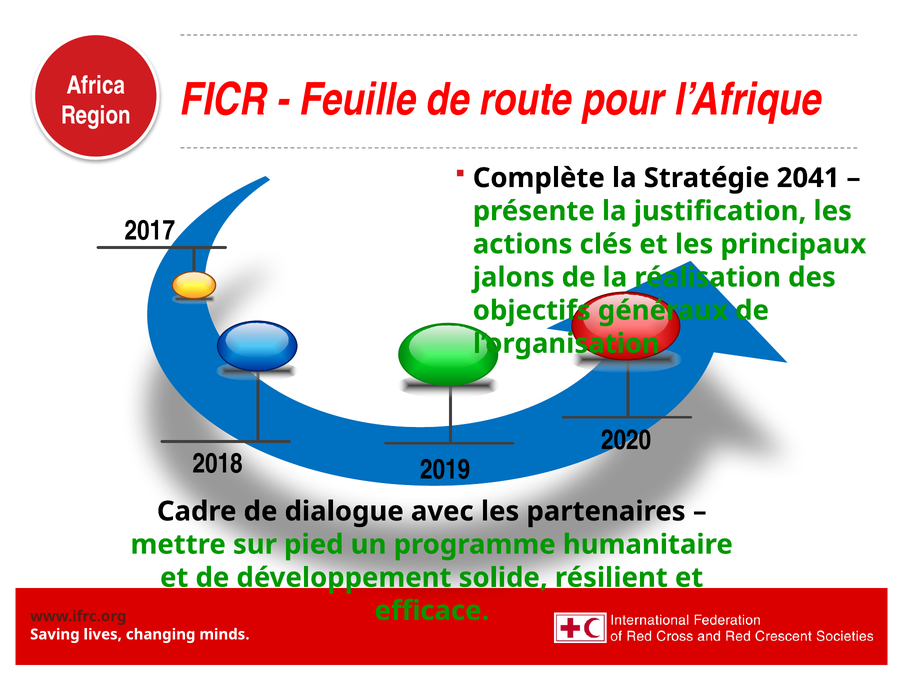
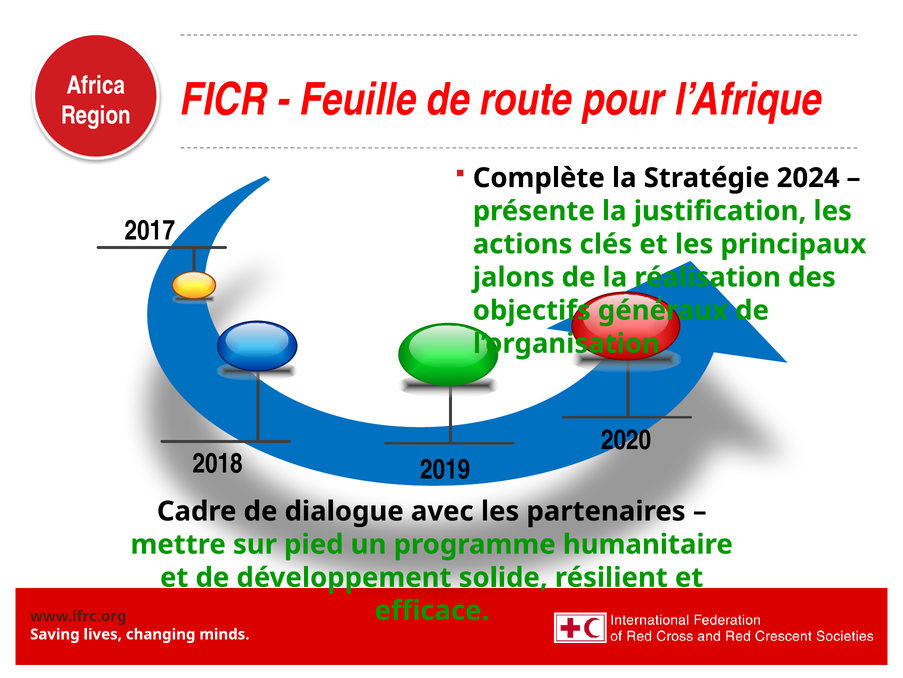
2041: 2041 -> 2024 (808, 178)
